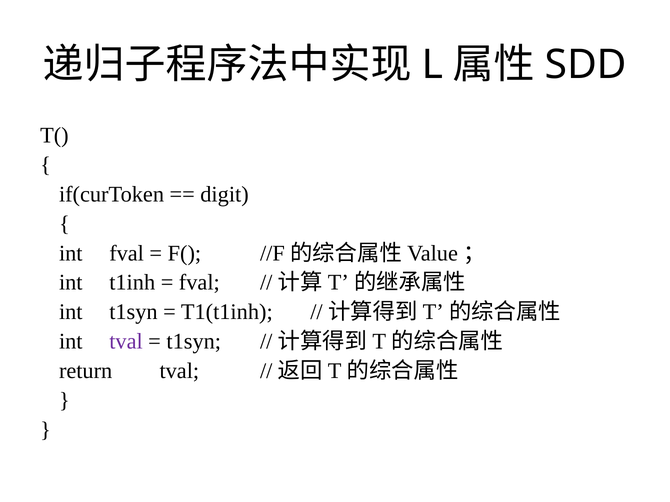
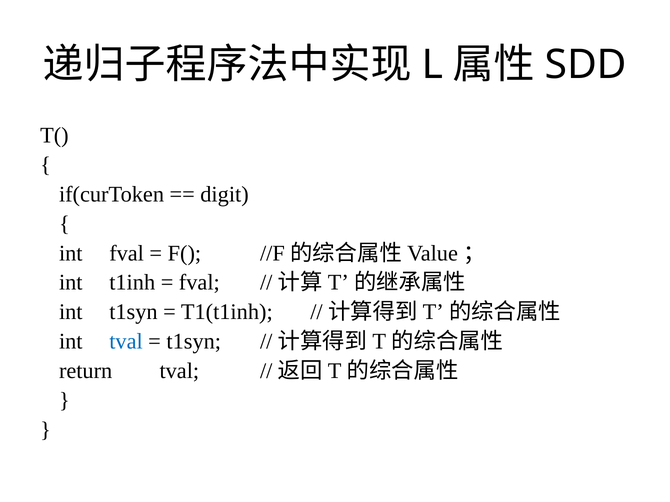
tval colour: purple -> blue (126, 342)
